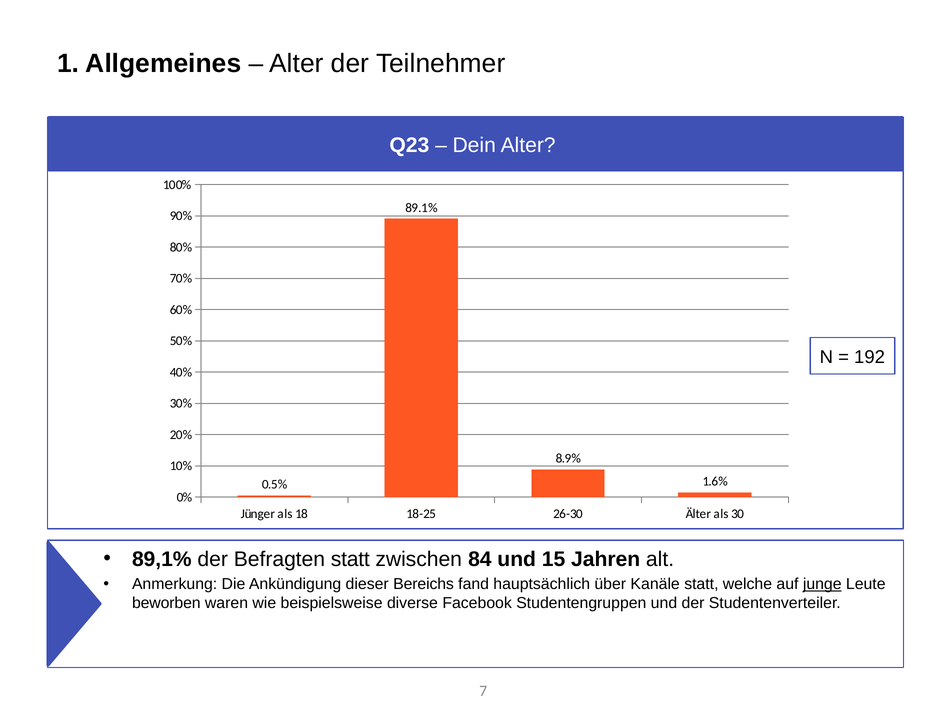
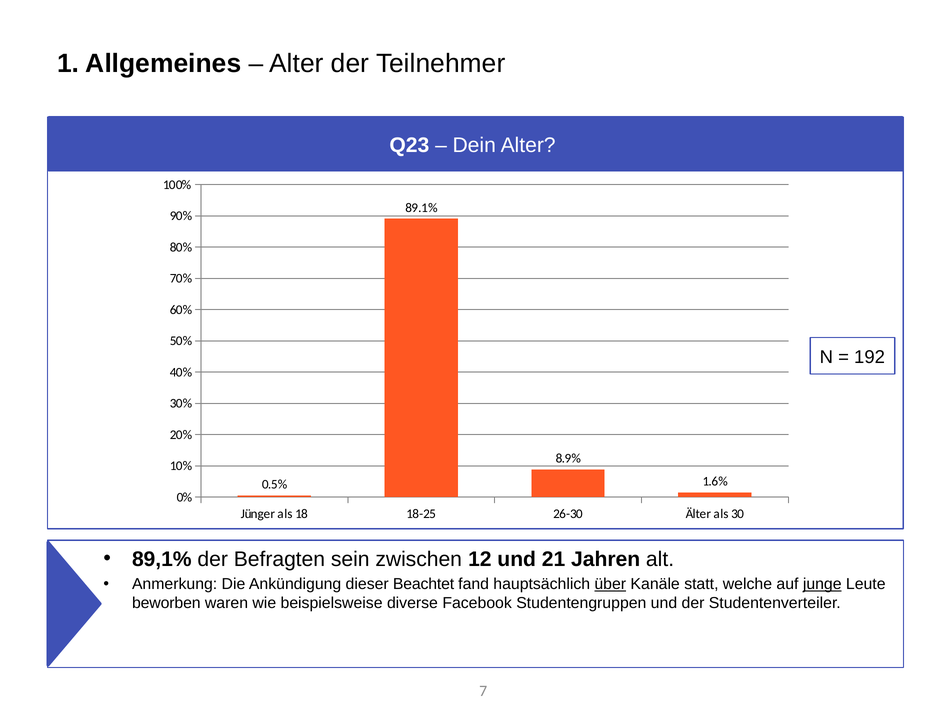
Befragten statt: statt -> sein (350, 559)
84: 84 -> 12 (480, 559)
15: 15 -> 21 (554, 559)
Bereichs: Bereichs -> Beachtet (424, 584)
über underline: none -> present (610, 584)
